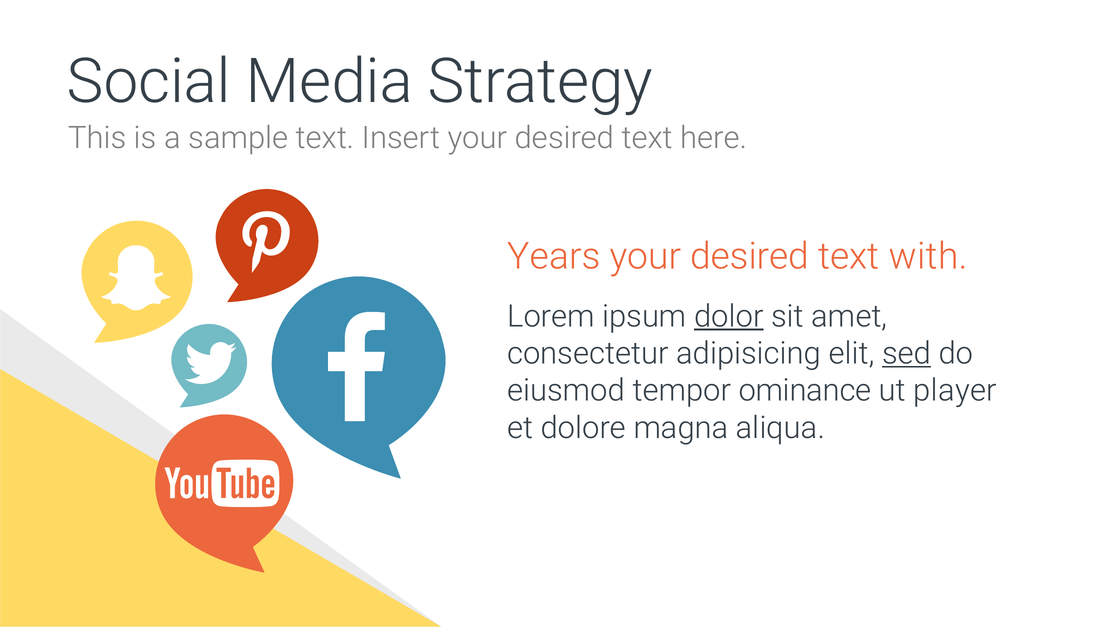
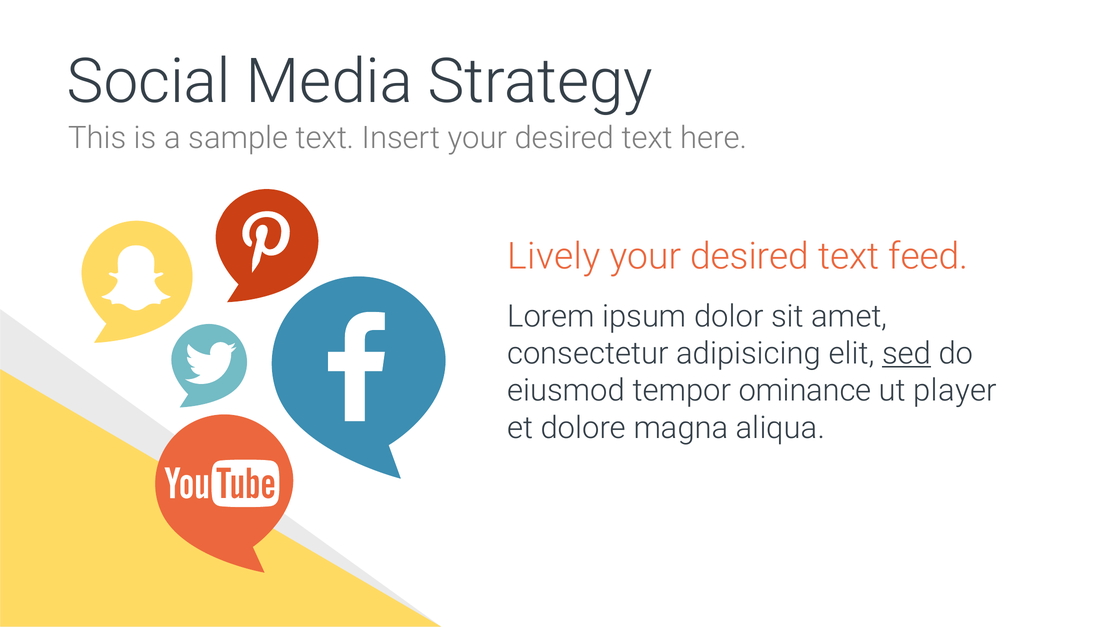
Years: Years -> Lively (554, 257)
with: with -> feed (928, 257)
dolor underline: present -> none (729, 316)
